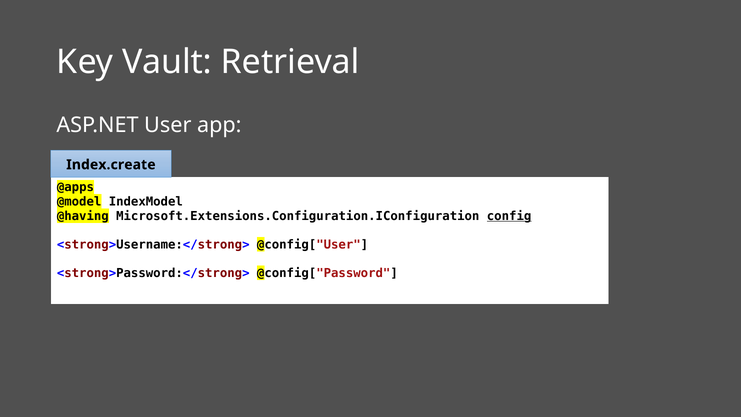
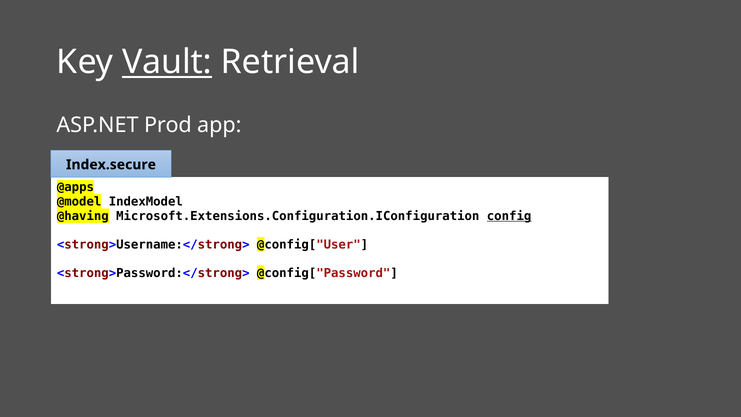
Vault underline: none -> present (167, 62)
User: User -> Prod (168, 125)
Index.create: Index.create -> Index.secure (111, 165)
